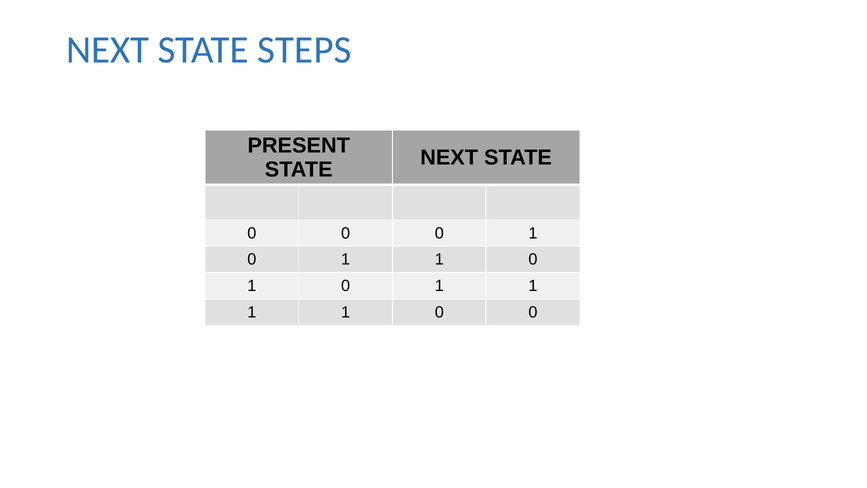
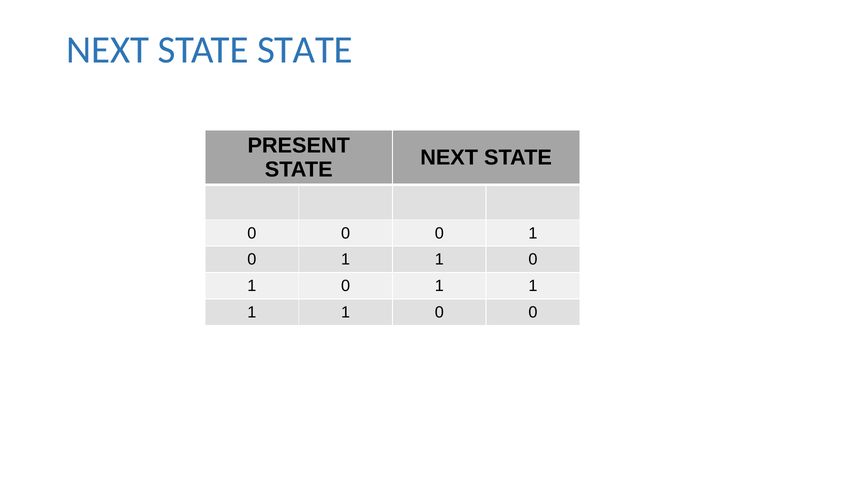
STATE STEPS: STEPS -> STATE (305, 50)
